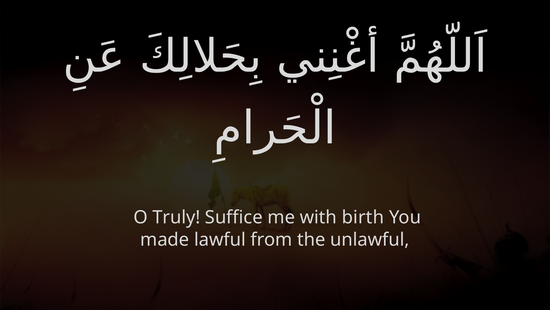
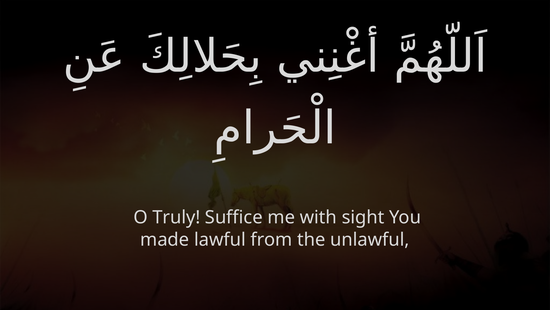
birth: birth -> sight (363, 217)
